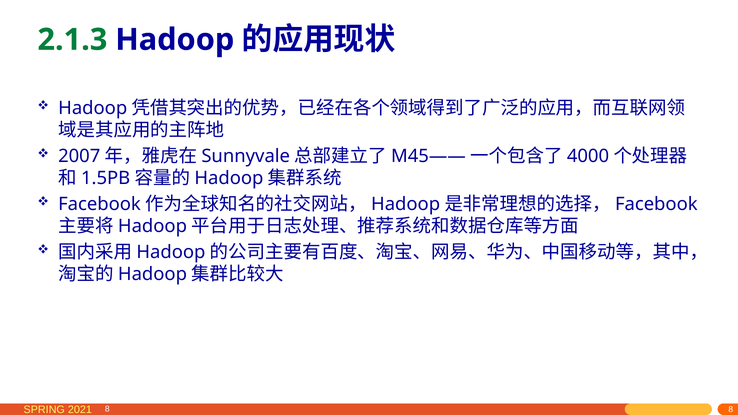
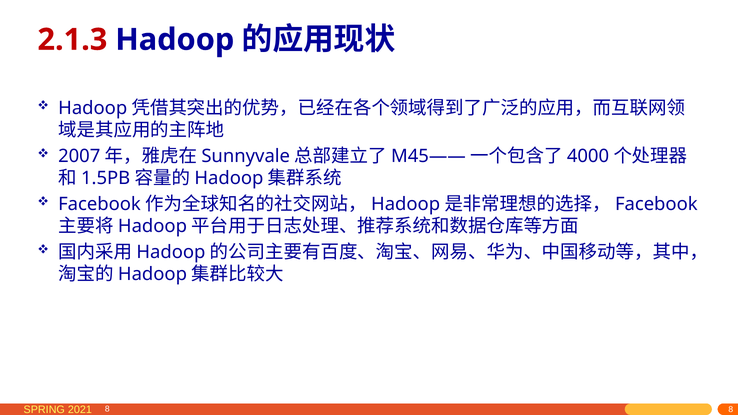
2.1.3 colour: green -> red (72, 40)
